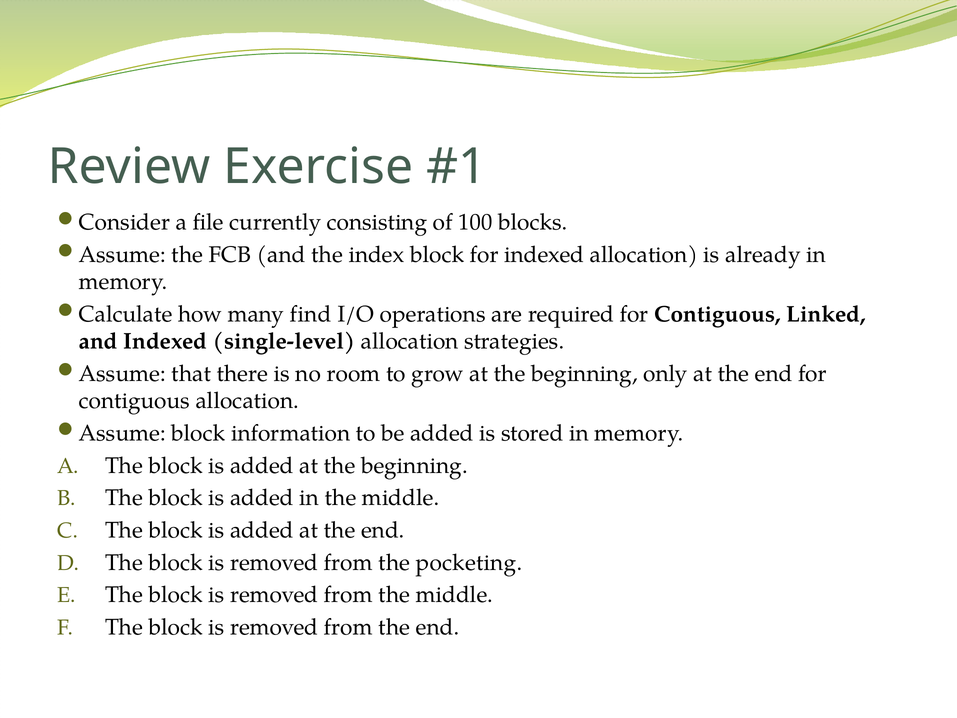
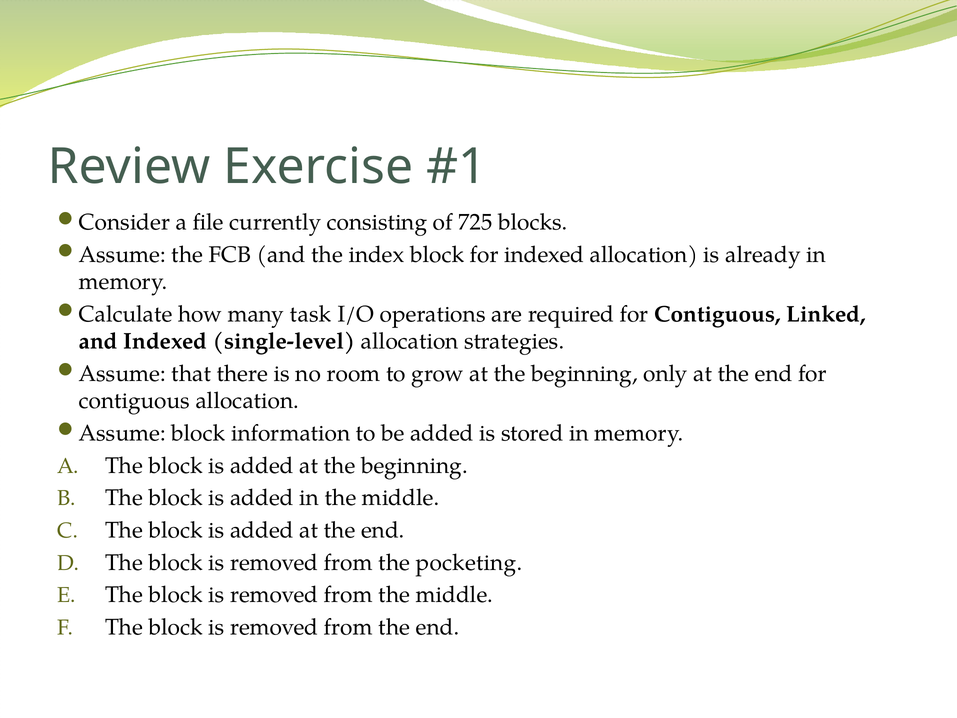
100: 100 -> 725 (475, 222)
find: find -> task (311, 314)
